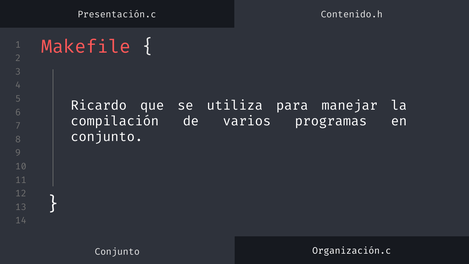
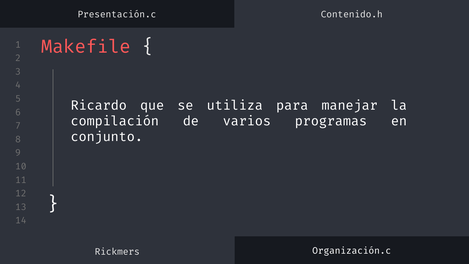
Conjunto: Conjunto -> Rickmers (117, 252)
